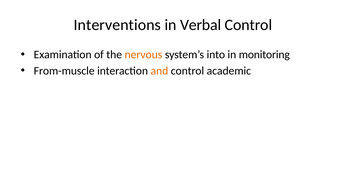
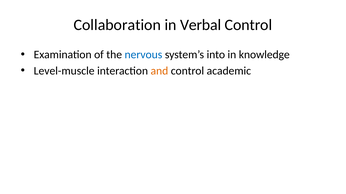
Interventions: Interventions -> Collaboration (117, 25)
nervous colour: orange -> blue (143, 55)
monitoring: monitoring -> knowledge (264, 55)
From-muscle: From-muscle -> Level-muscle (64, 71)
